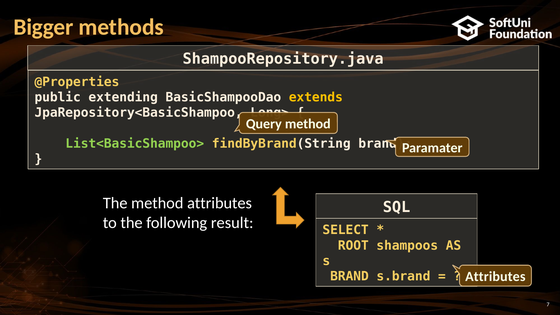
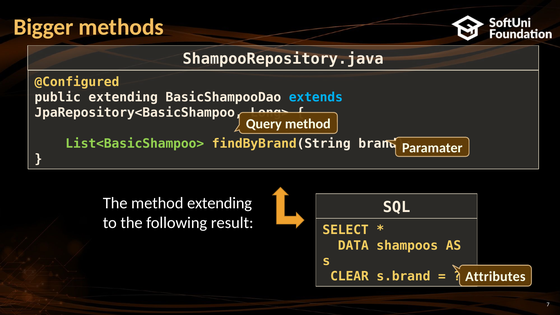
@Properties: @Properties -> @Configured (77, 82)
extends colour: yellow -> light blue (316, 97)
method attributes: attributes -> extending (220, 203)
ROOT: ROOT -> DATA (353, 246)
BRAND: BRAND -> CLEAR (349, 276)
